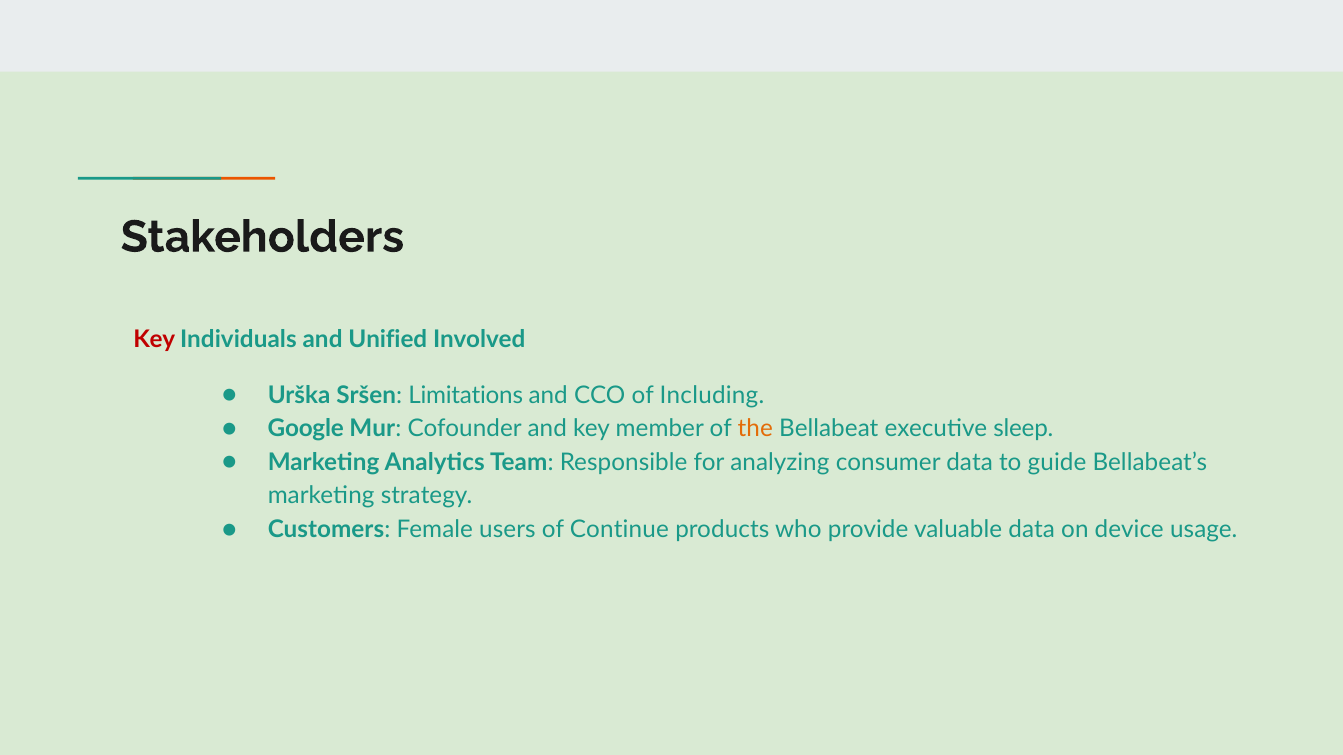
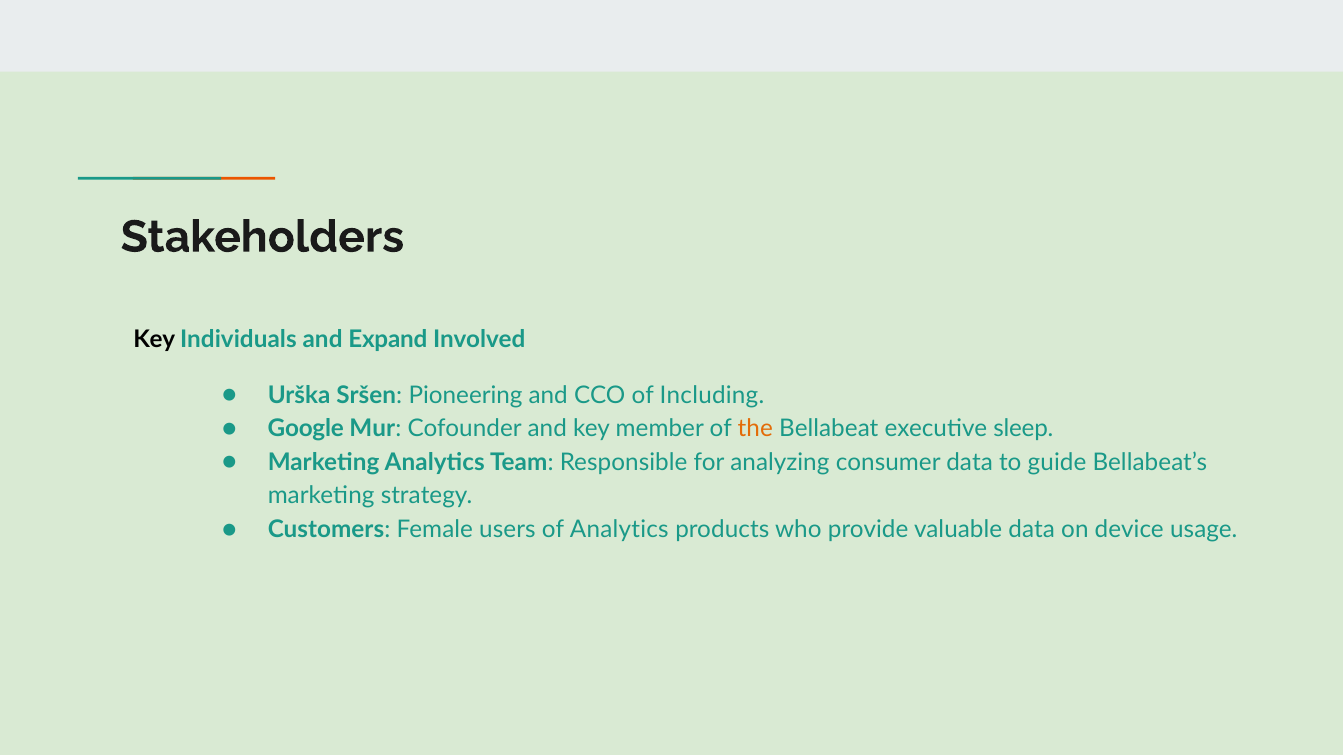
Key colour: red -> black (154, 339)
Unified: Unified -> Expand (388, 339)
Limitations: Limitations -> Pioneering (466, 395)
of Continue: Continue -> Analytics (619, 530)
